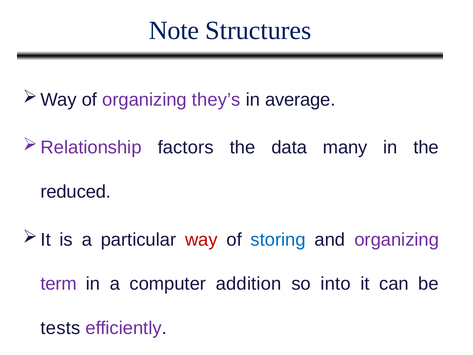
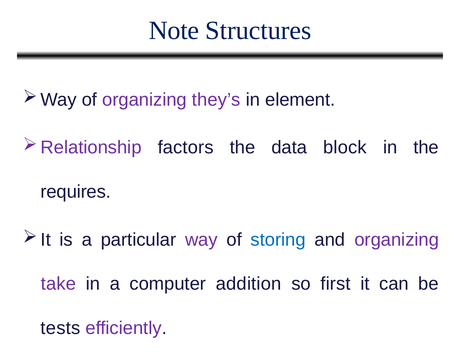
average: average -> element (300, 100)
many: many -> block (345, 147)
reduced: reduced -> requires (76, 192)
way colour: red -> purple (201, 239)
term: term -> take (58, 284)
into: into -> first (336, 284)
